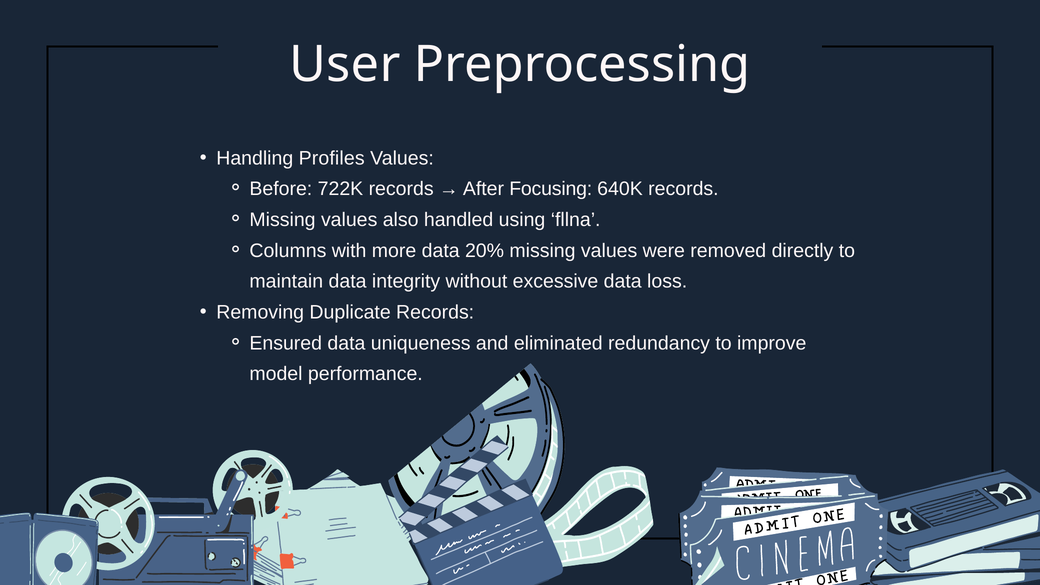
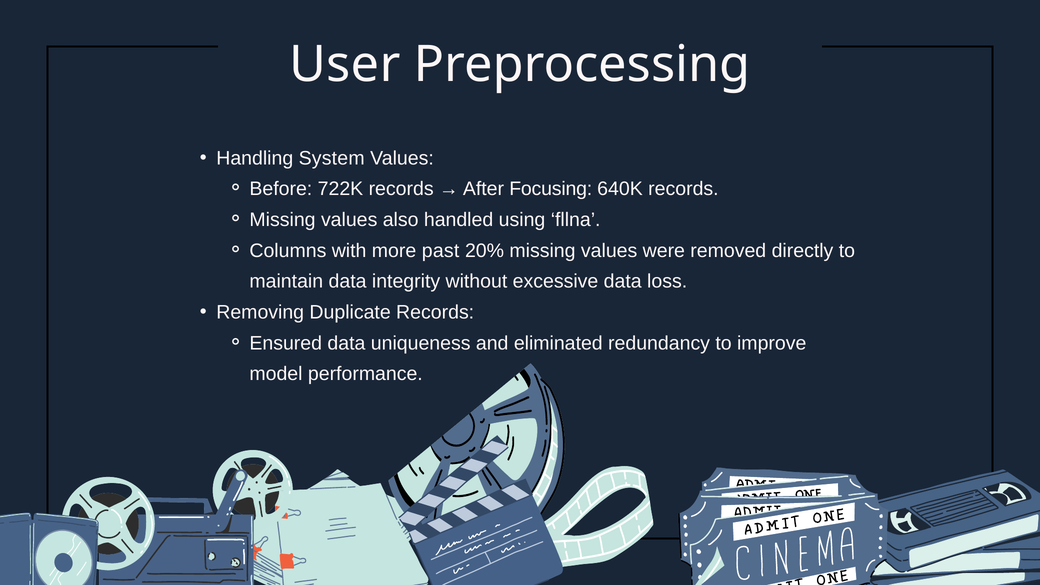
Profiles: Profiles -> System (332, 158)
more data: data -> past (441, 251)
